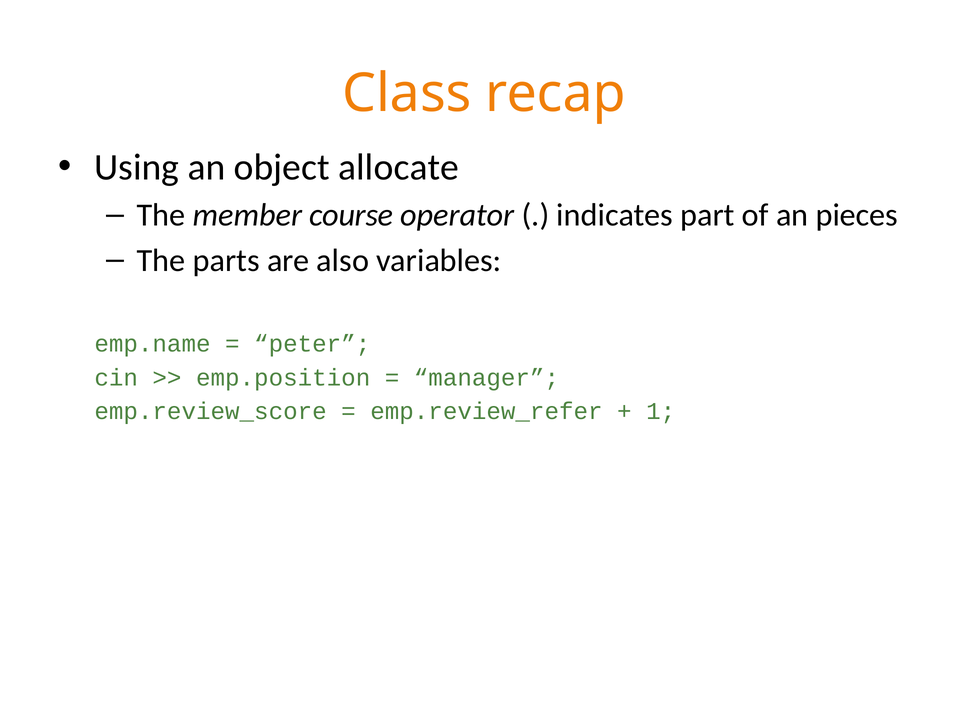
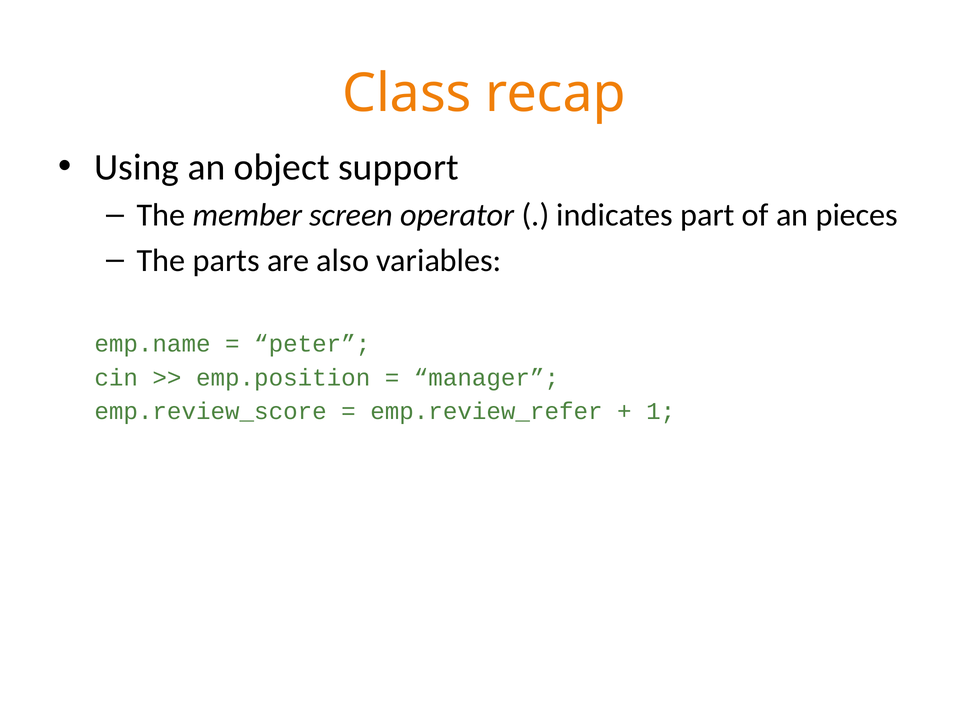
allocate: allocate -> support (398, 167)
course: course -> screen (351, 215)
